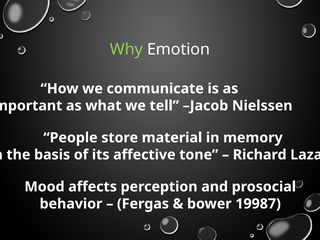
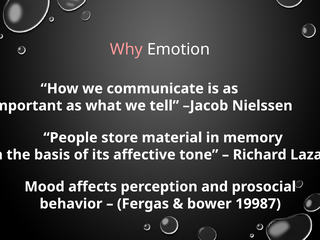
Why colour: light green -> pink (126, 49)
